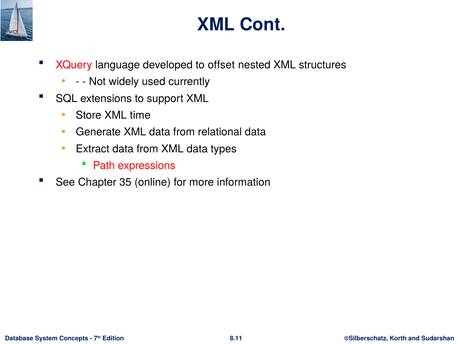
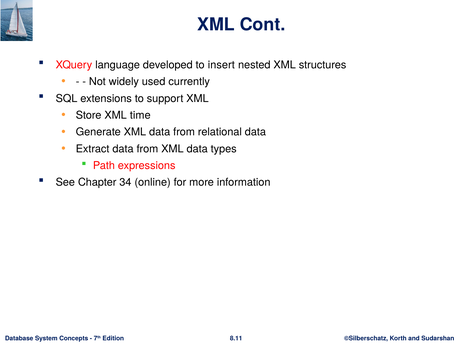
offset: offset -> insert (221, 65)
35: 35 -> 34 (125, 183)
